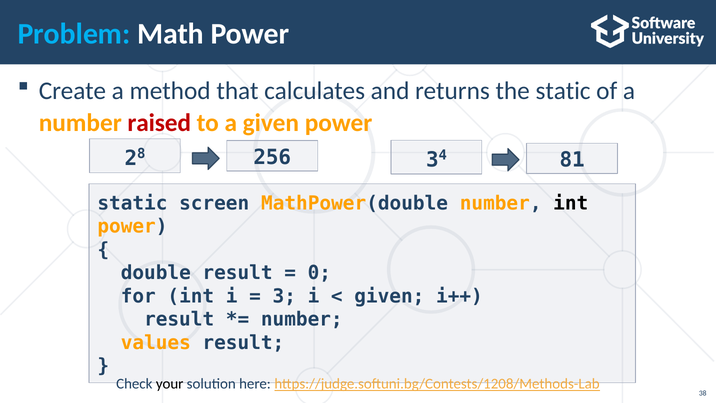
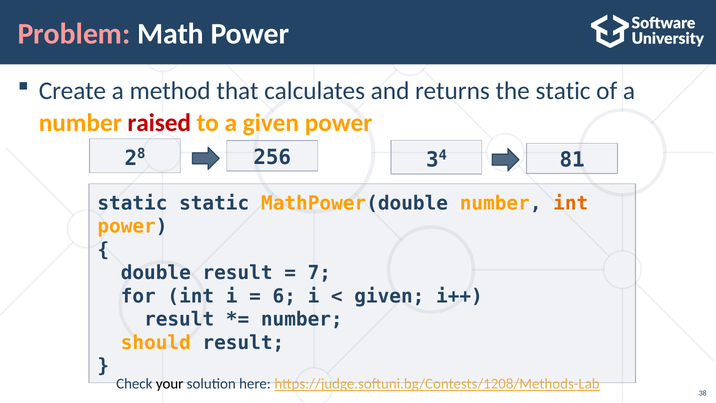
Problem colour: light blue -> pink (74, 34)
static screen: screen -> static (214, 203)
int colour: black -> orange (571, 203)
0: 0 -> 7 (319, 273)
3: 3 -> 6 (284, 296)
values: values -> should (156, 343)
